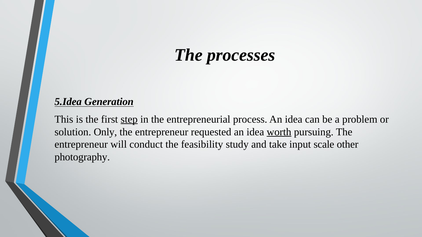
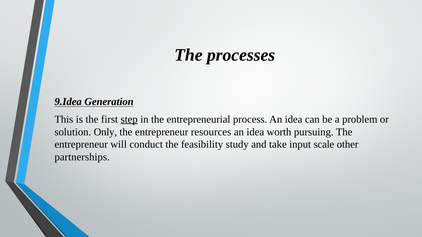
5.Idea: 5.Idea -> 9.Idea (68, 102)
requested: requested -> resources (211, 132)
worth underline: present -> none (279, 132)
photography: photography -> partnerships (82, 157)
